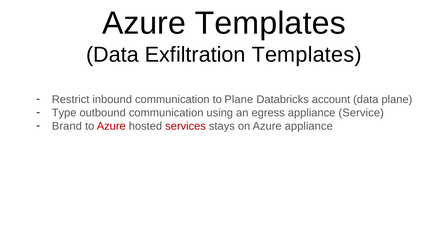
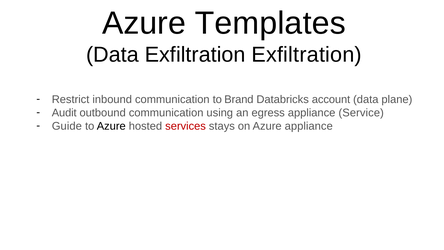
Exfiltration Templates: Templates -> Exfiltration (307, 55)
to Plane: Plane -> Brand (239, 99)
Type: Type -> Audit (64, 113)
Brand: Brand -> Guide (67, 126)
Azure colour: red -> black (111, 126)
